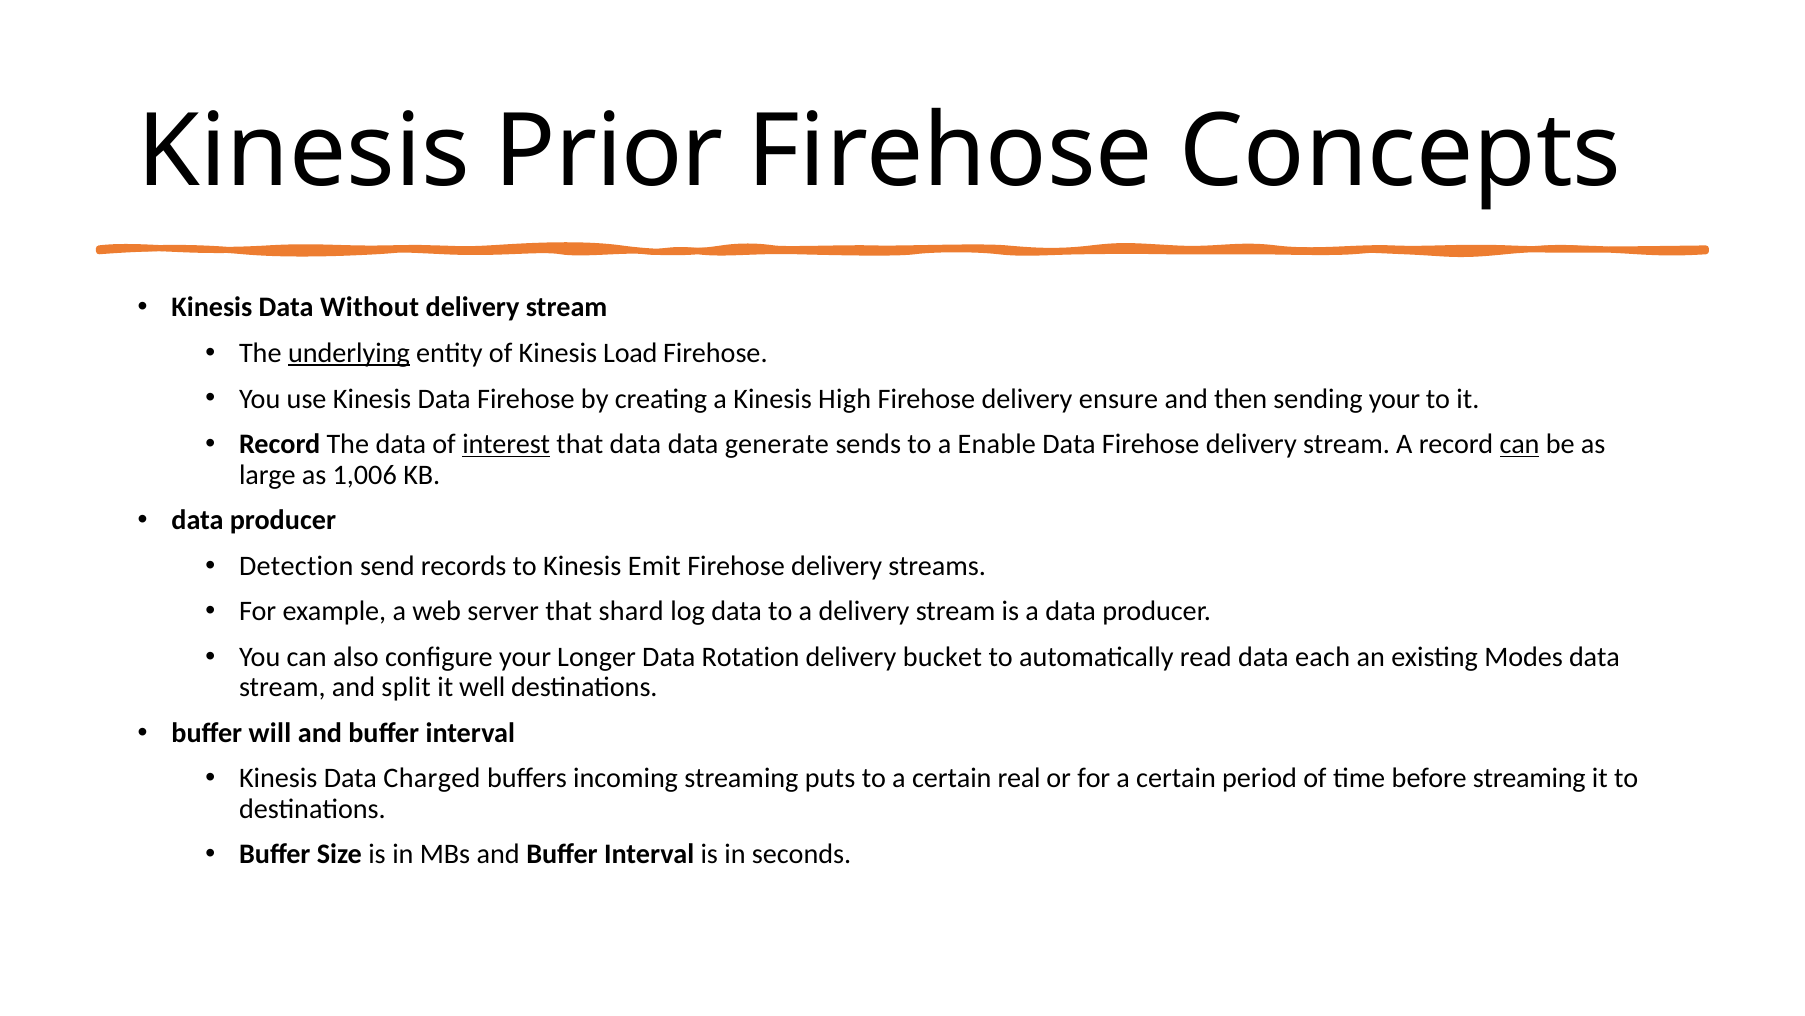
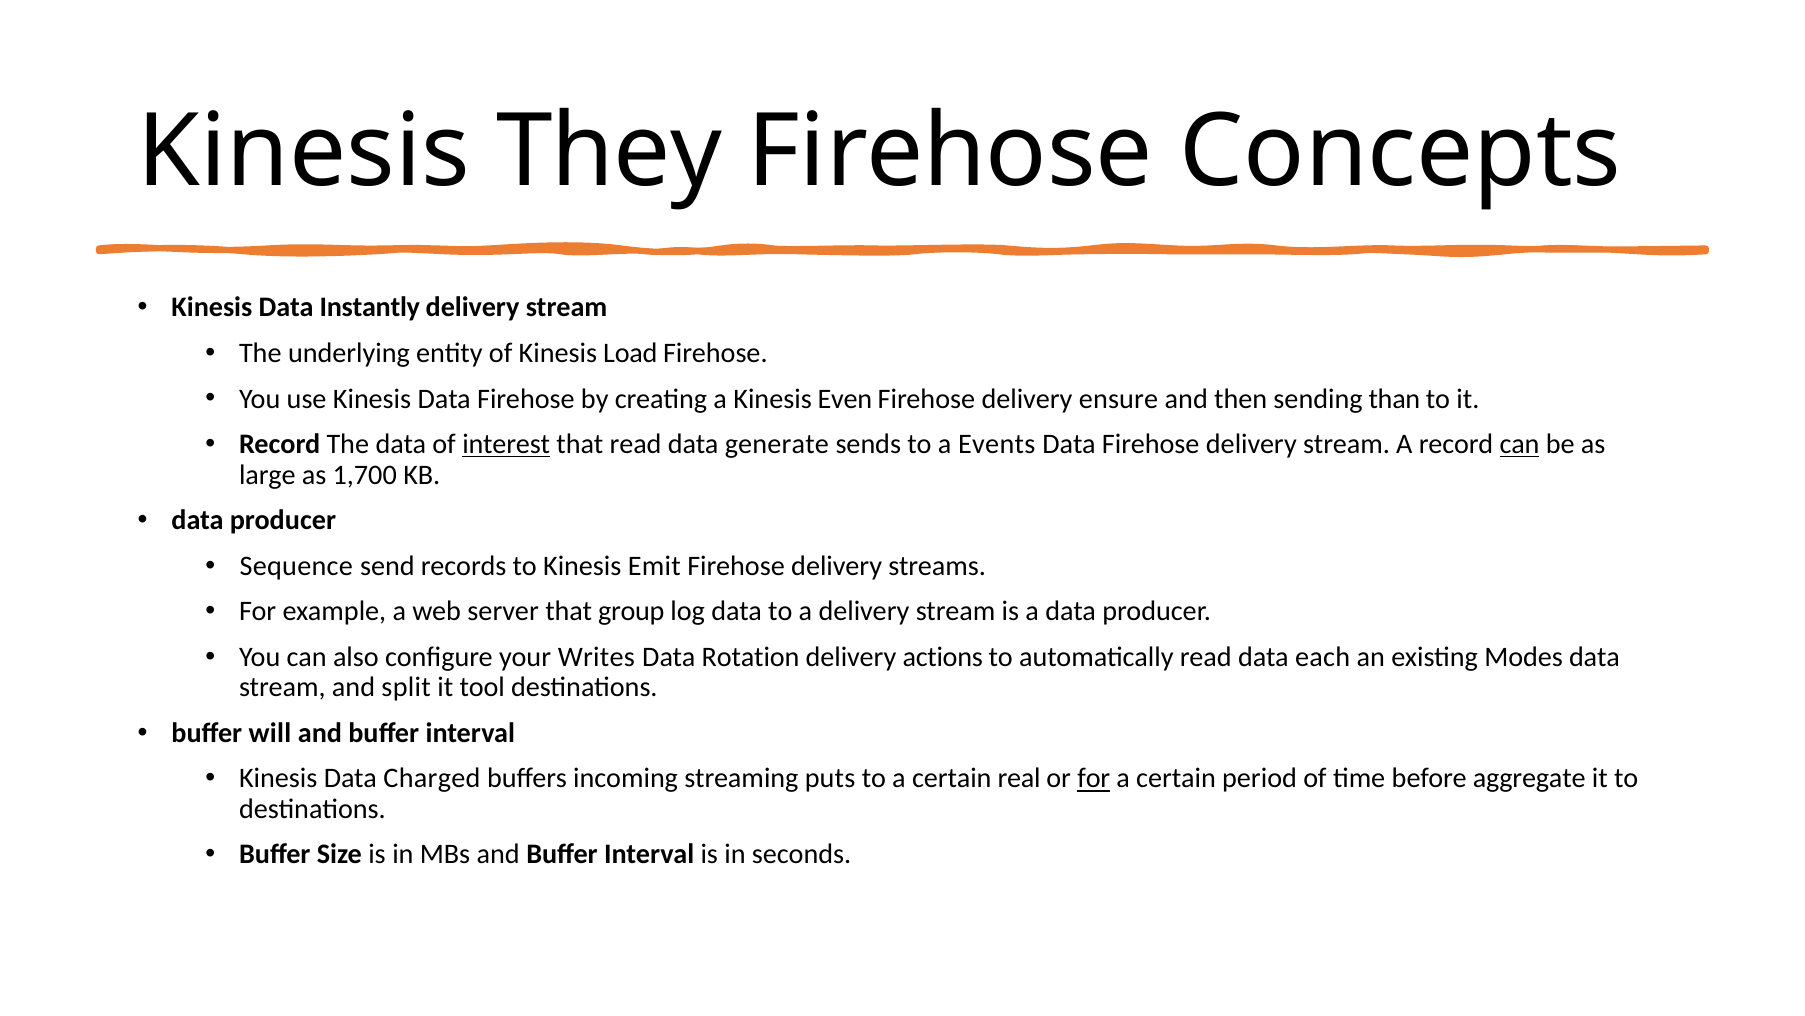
Prior: Prior -> They (609, 152)
Without: Without -> Instantly (370, 307)
underlying underline: present -> none (349, 353)
High: High -> Even (845, 398)
sending your: your -> than (1394, 398)
that data: data -> read (636, 444)
Enable: Enable -> Events (997, 444)
1,006: 1,006 -> 1,700 (365, 474)
Detection: Detection -> Sequence (296, 566)
shard: shard -> group (631, 611)
Longer: Longer -> Writes (596, 657)
bucket: bucket -> actions (943, 657)
well: well -> tool (482, 687)
for underline: none -> present (1094, 778)
before streaming: streaming -> aggregate (1529, 778)
